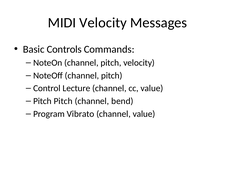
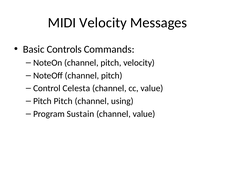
Lecture: Lecture -> Celesta (76, 88)
bend: bend -> using (122, 101)
Vibrato: Vibrato -> Sustain (80, 114)
